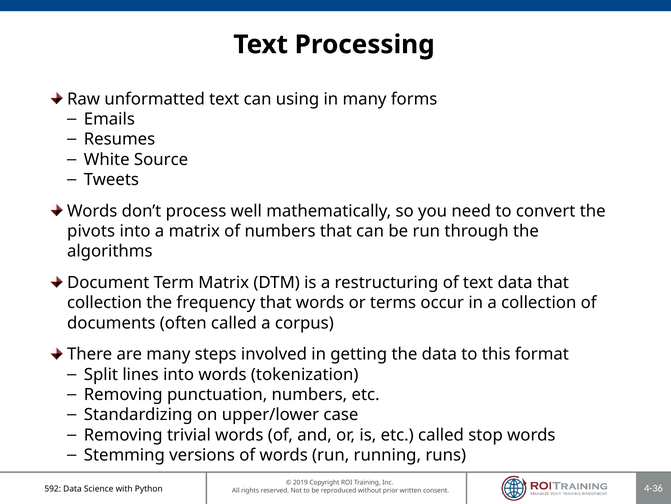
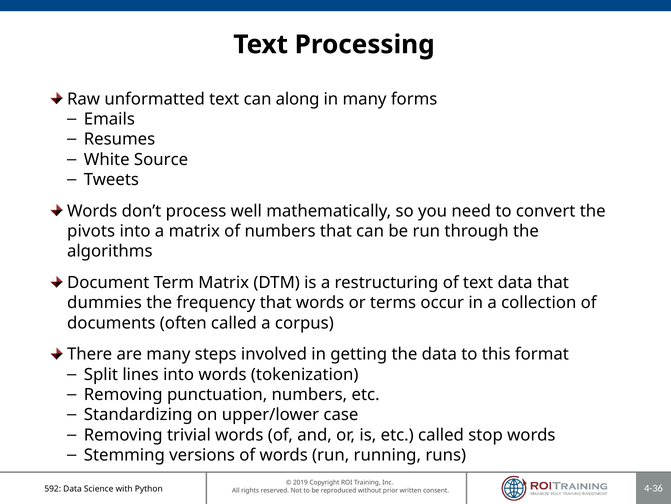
using: using -> along (298, 99)
collection: collection -> dummies (104, 302)
